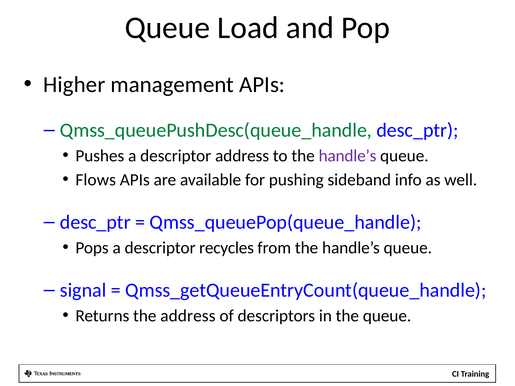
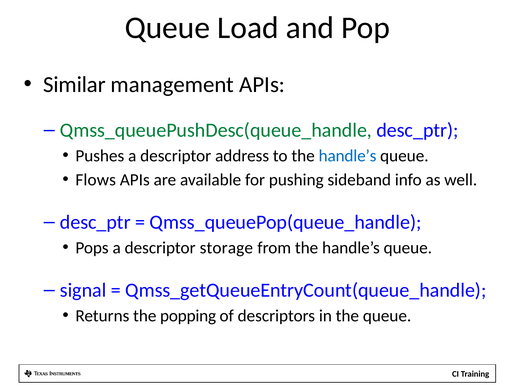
Higher: Higher -> Similar (74, 85)
handle’s colour: purple -> blue (348, 156)
recycles: recycles -> storage (226, 248)
the address: address -> popping (188, 316)
